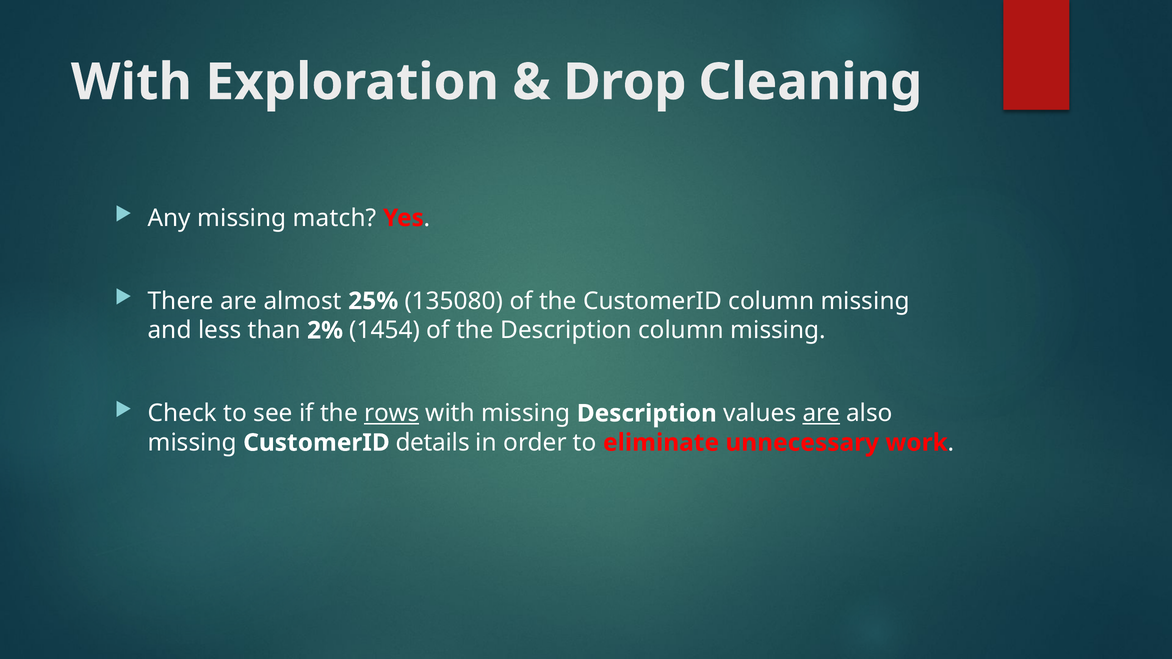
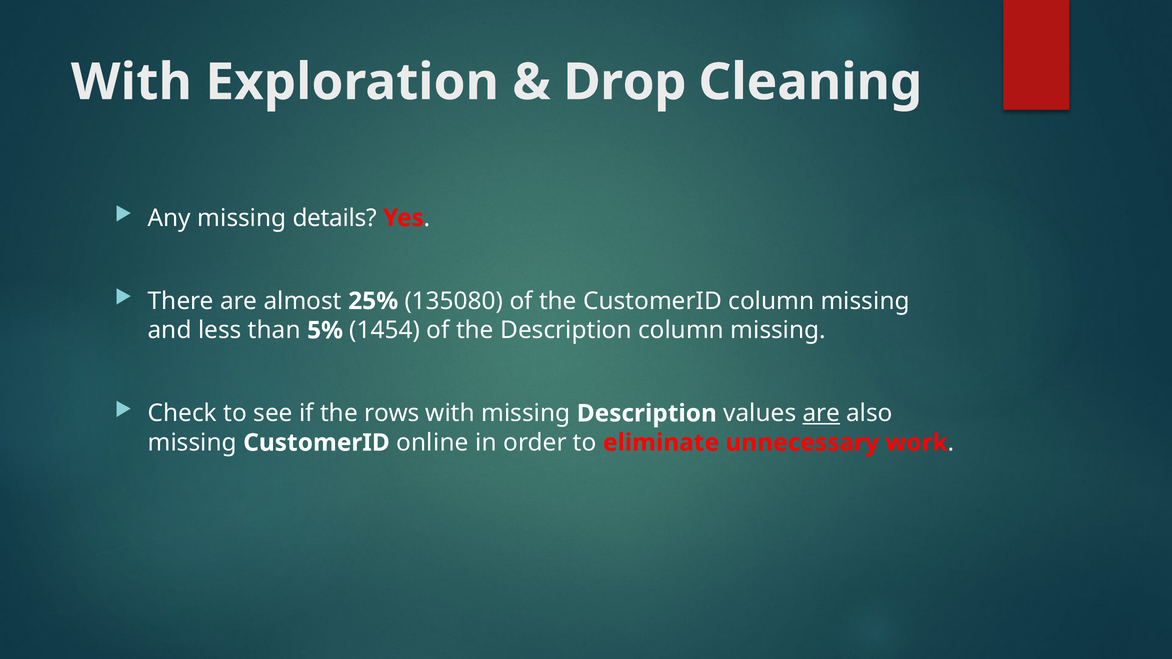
match: match -> details (335, 218)
2%: 2% -> 5% (325, 330)
rows underline: present -> none (392, 414)
details: details -> online (432, 443)
